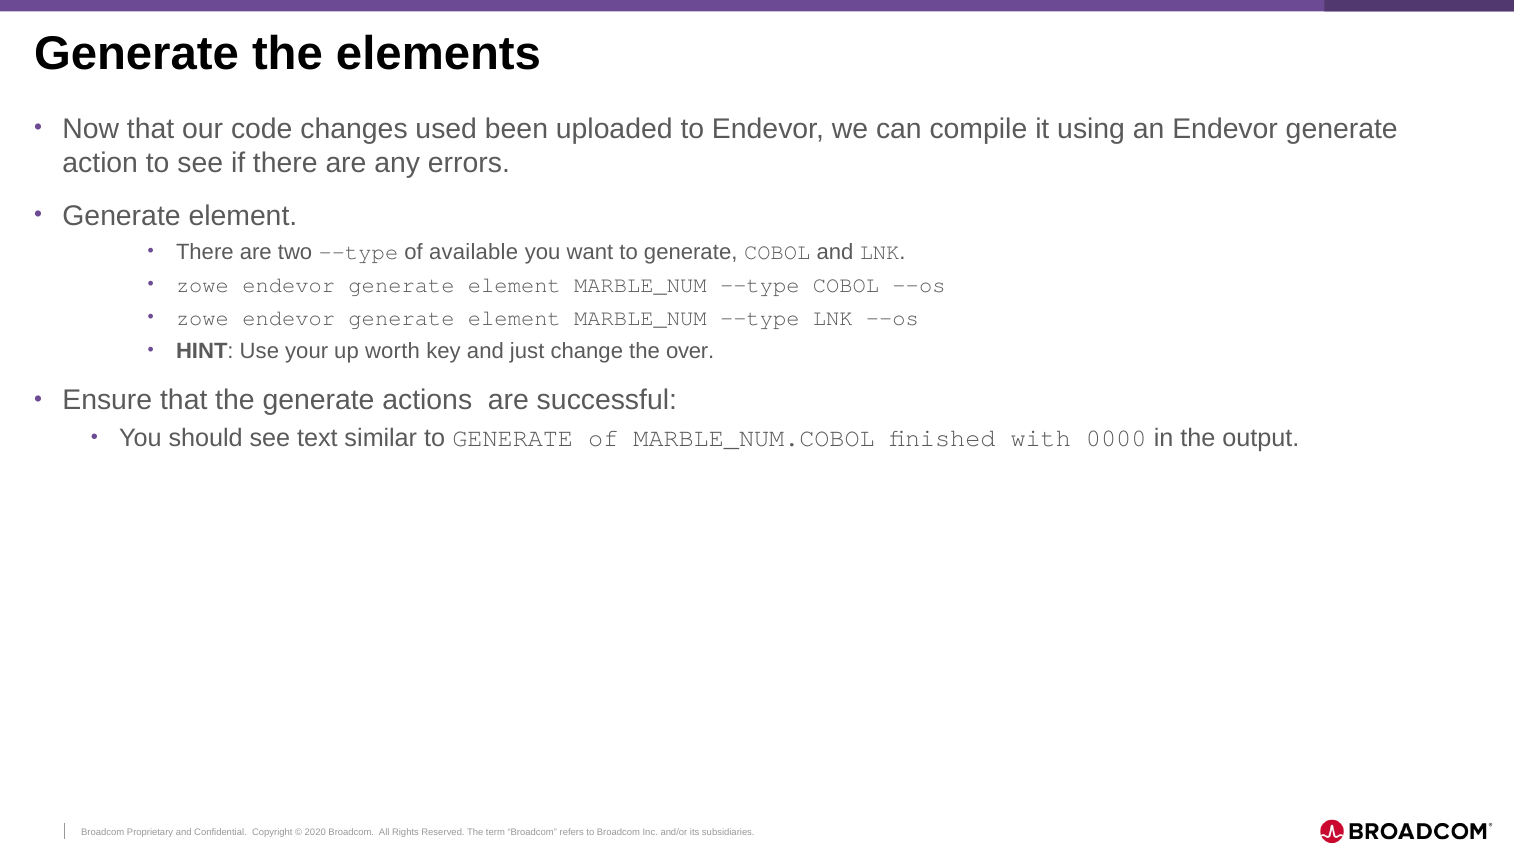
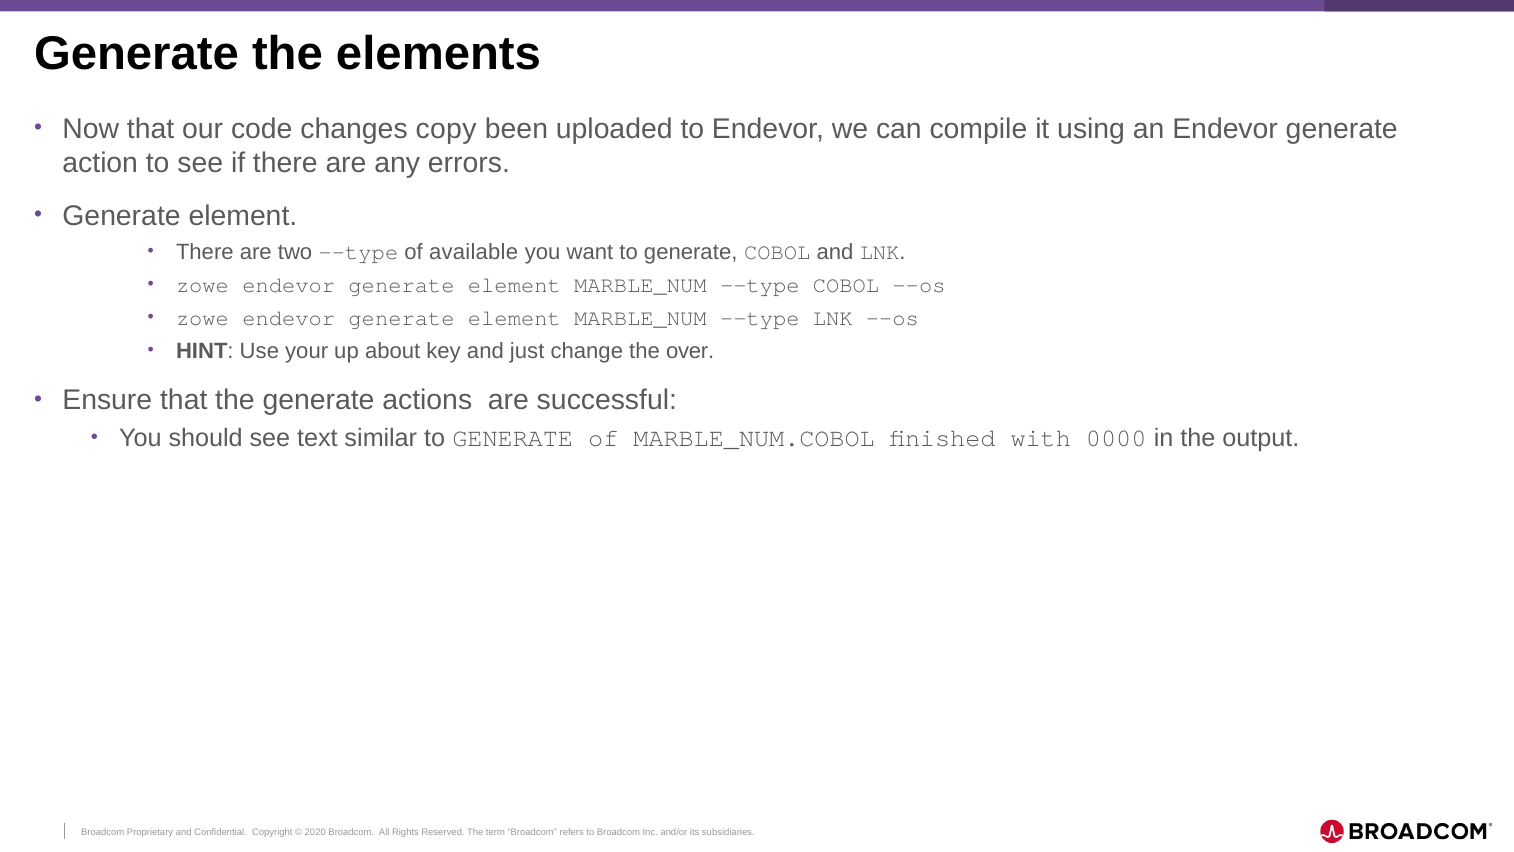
used: used -> copy (446, 129)
worth: worth -> about (393, 351)
